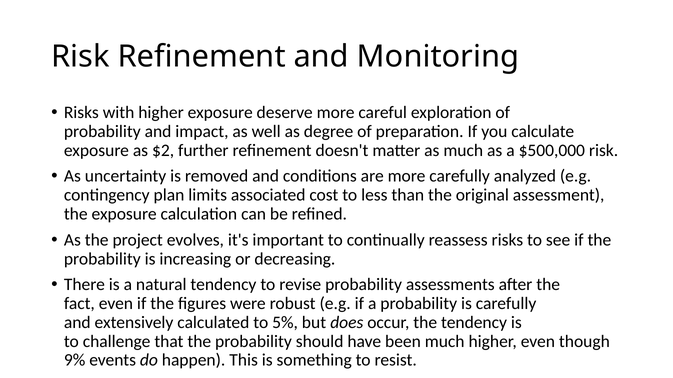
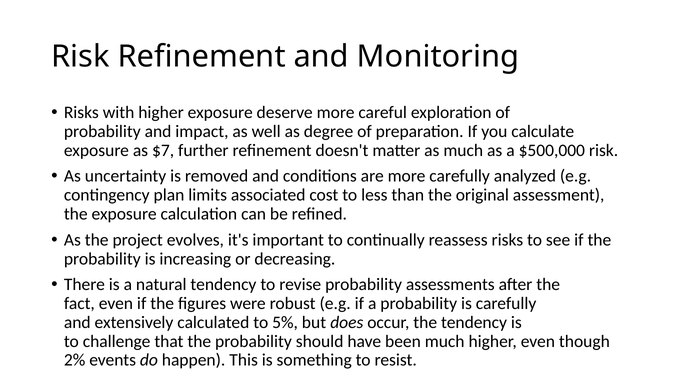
$2: $2 -> $7 (163, 150)
9%: 9% -> 2% (75, 361)
